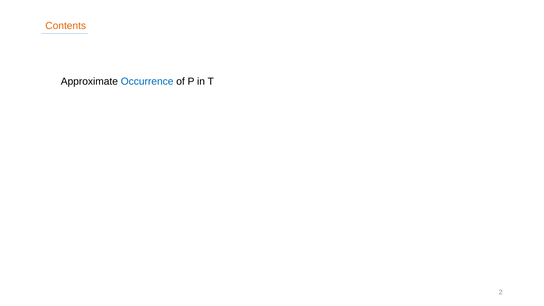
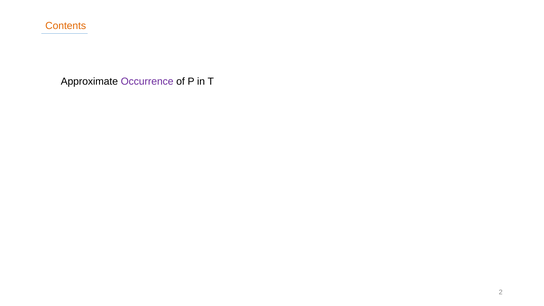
Occurrence colour: blue -> purple (147, 82)
